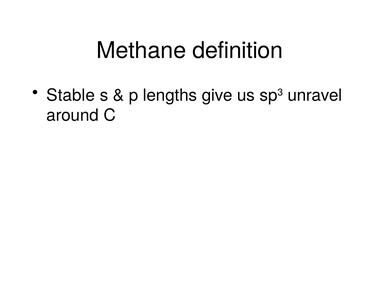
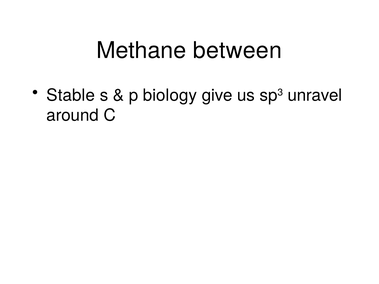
definition: definition -> between (237, 51)
lengths: lengths -> biology (170, 95)
